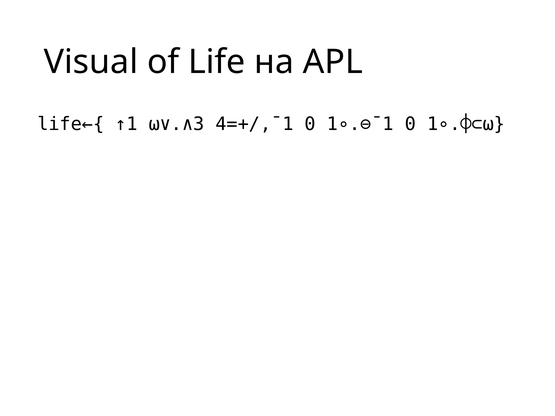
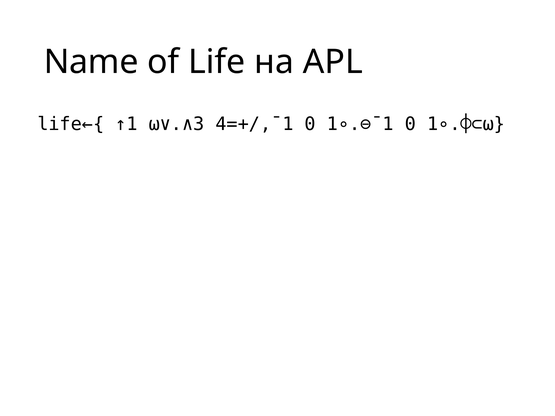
Visual: Visual -> Name (91, 62)
